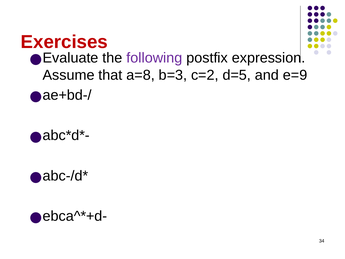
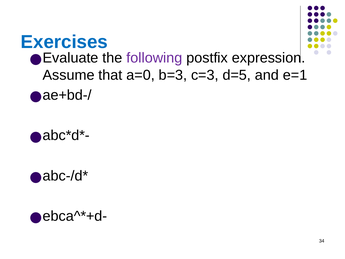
Exercises colour: red -> blue (64, 42)
a=8: a=8 -> a=0 (141, 75)
c=2: c=2 -> c=3 (205, 75)
e=9: e=9 -> e=1 (295, 75)
